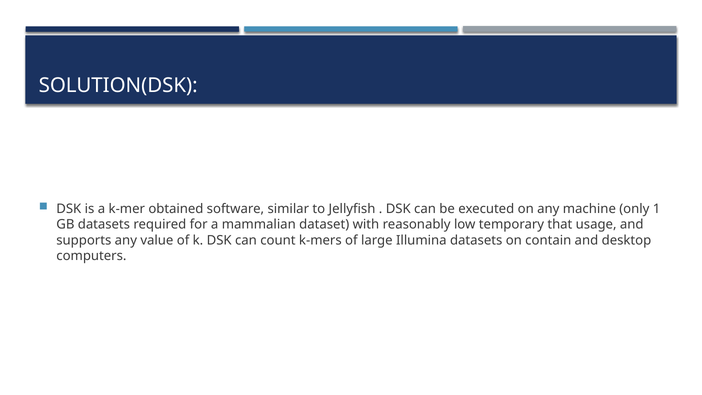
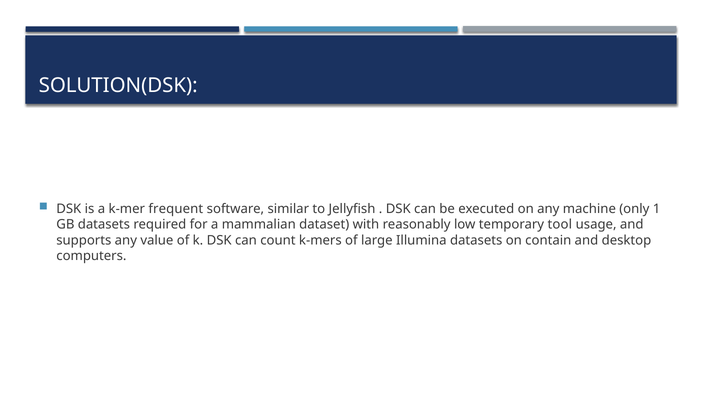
obtained: obtained -> frequent (176, 209)
that: that -> tool (560, 224)
